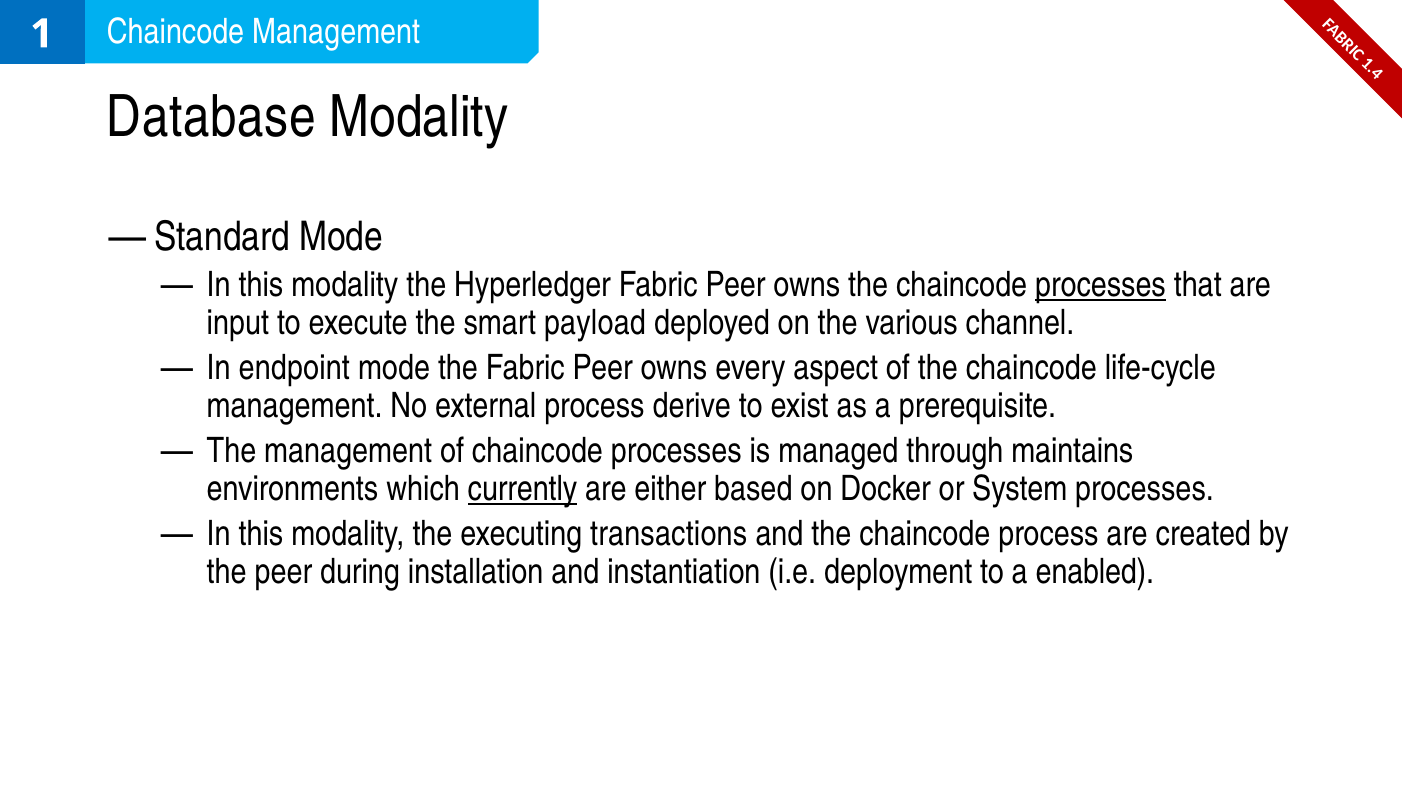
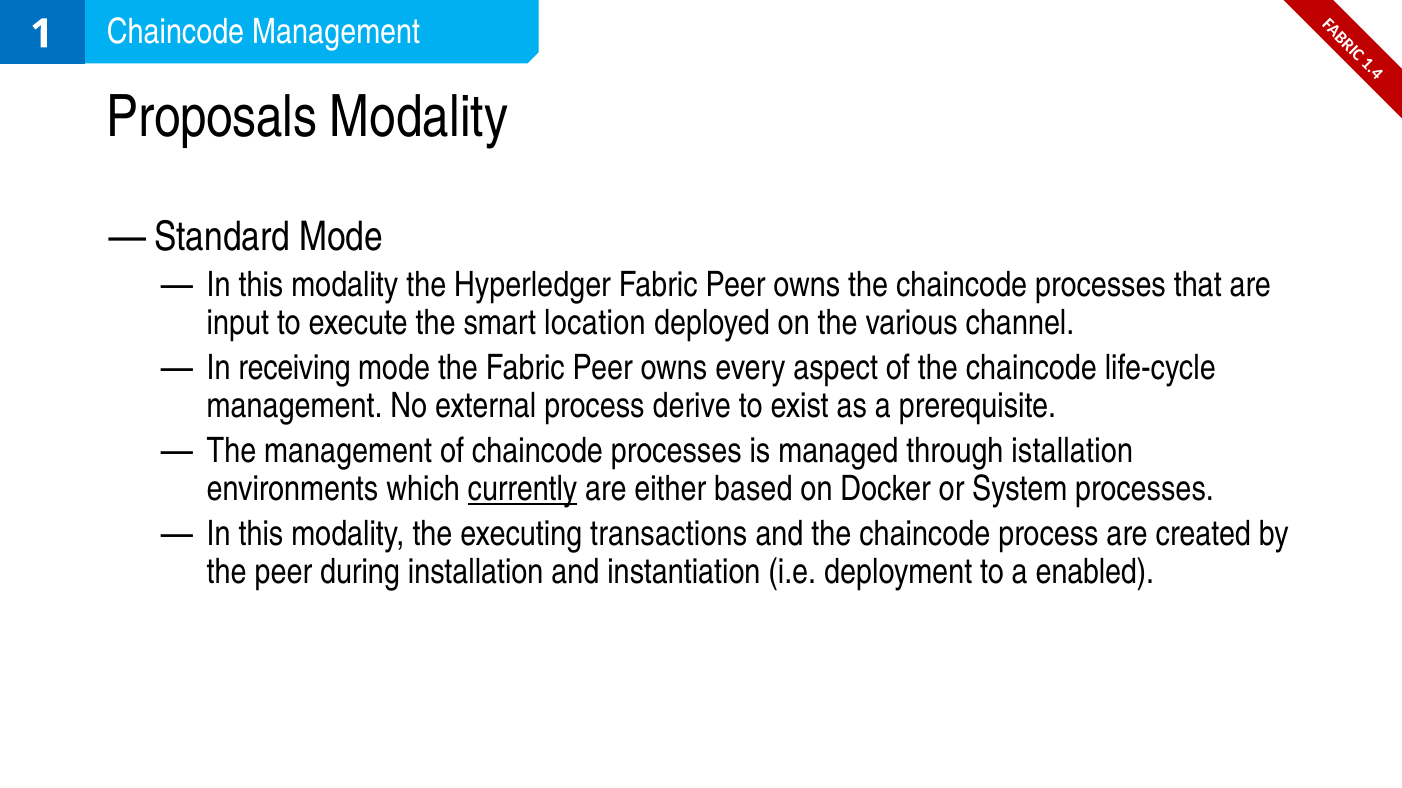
Database: Database -> Proposals (212, 118)
processes underline: present -> none (1101, 285)
payload: payload -> location (595, 323)
endpoint: endpoint -> receiving (295, 368)
maintains: maintains -> istallation (1072, 451)
